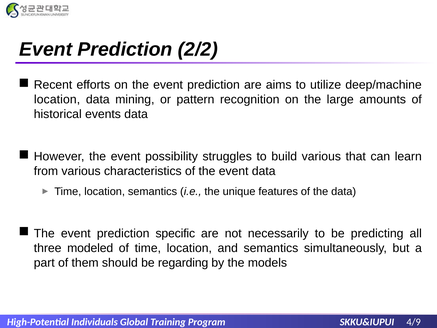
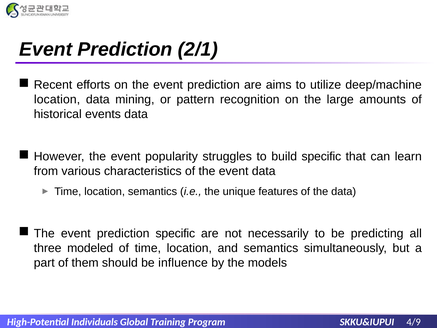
2/2: 2/2 -> 2/1 (198, 49)
possibility: possibility -> popularity (172, 157)
build various: various -> specific (321, 157)
regarding: regarding -> influence (183, 263)
